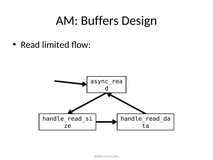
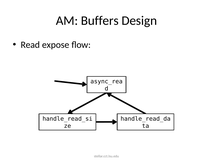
limited: limited -> expose (56, 45)
